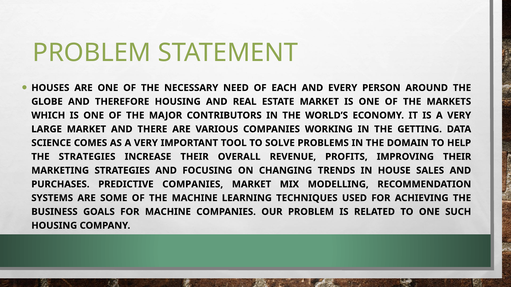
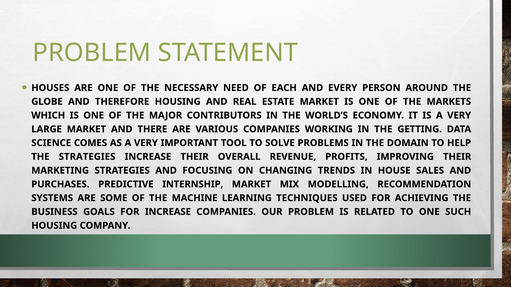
PREDICTIVE COMPANIES: COMPANIES -> INTERNSHIP (193, 184)
FOR MACHINE: MACHINE -> INCREASE (168, 212)
